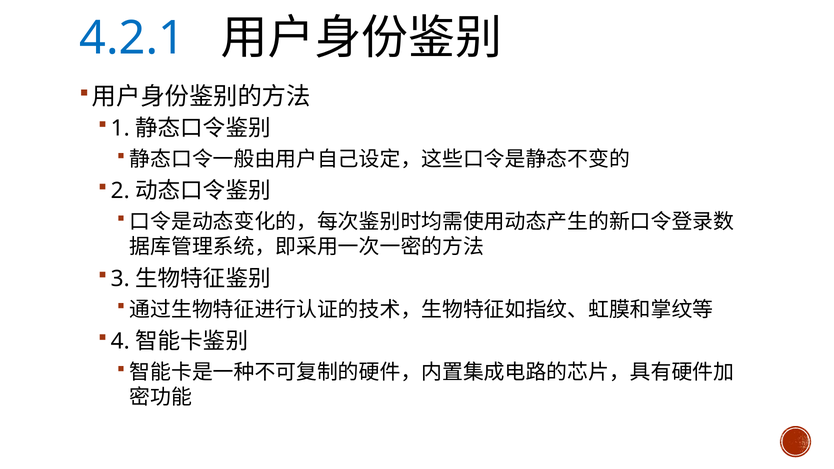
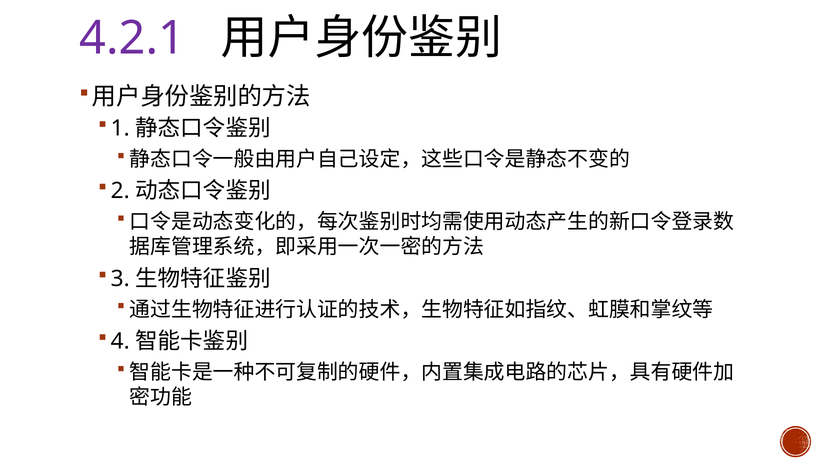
4.2.1 colour: blue -> purple (132, 38)
